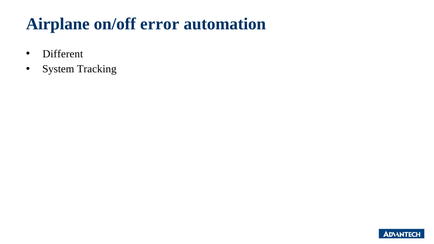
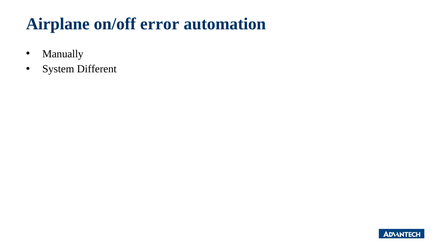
Different: Different -> Manually (63, 54)
Tracking: Tracking -> Different (97, 69)
